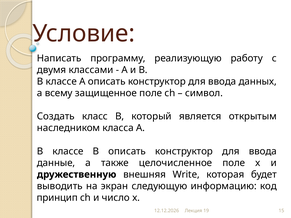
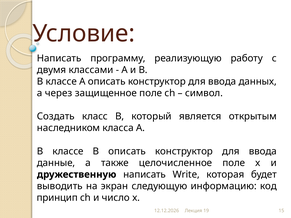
всему: всему -> через (59, 93)
дружественную внешняя: внешняя -> написать (145, 175)
